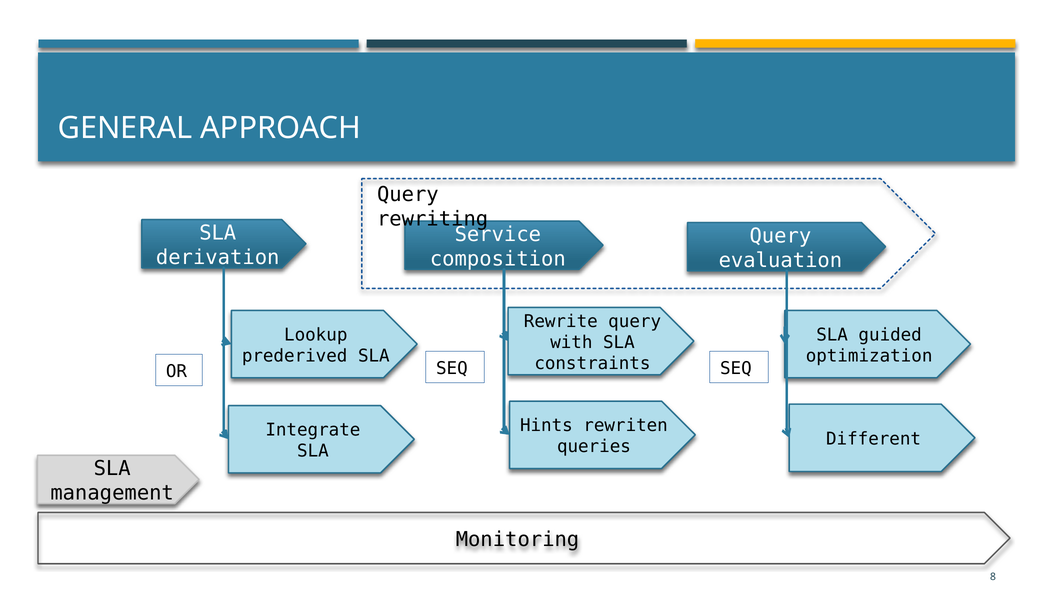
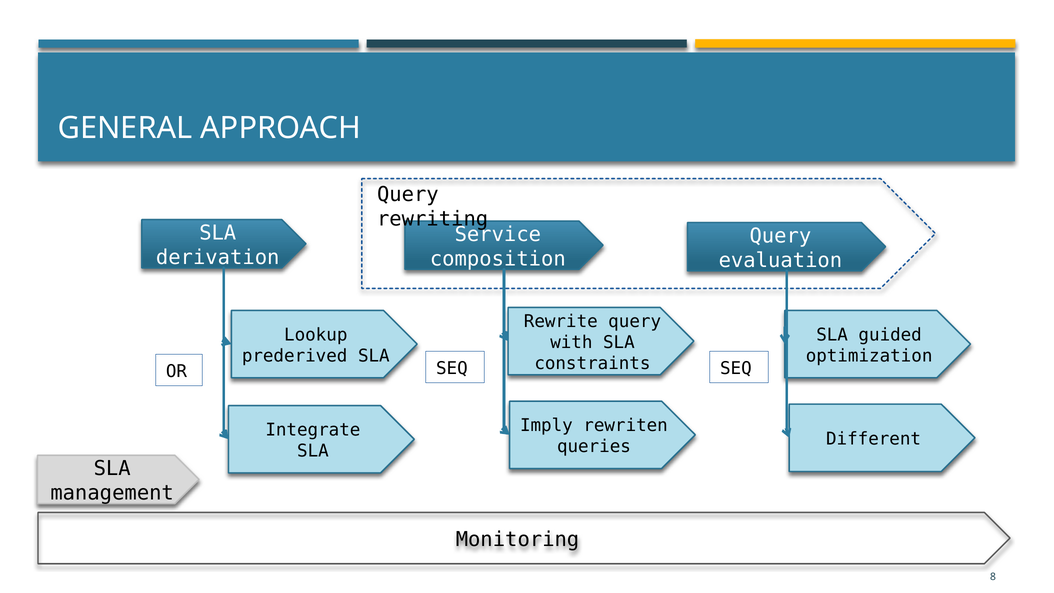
Hints: Hints -> Imply (546, 425)
